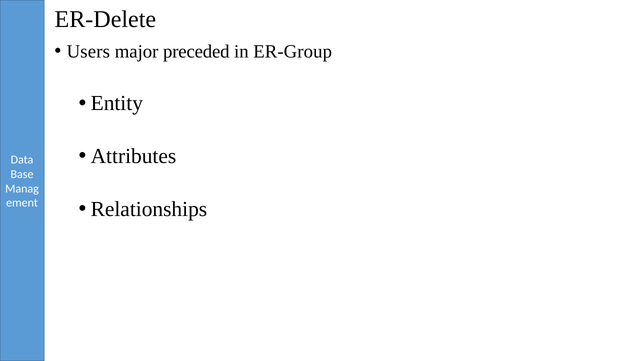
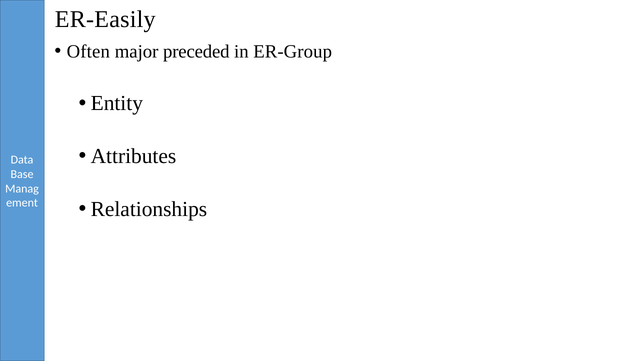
ER-Delete: ER-Delete -> ER-Easily (105, 19)
Users: Users -> Often (88, 51)
